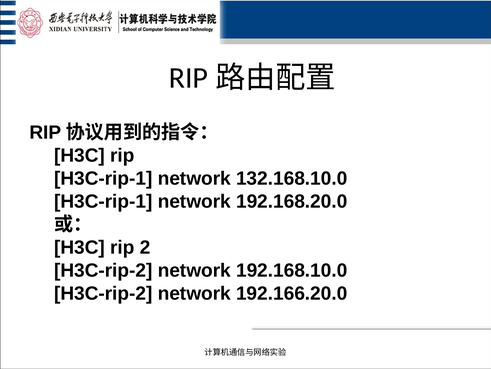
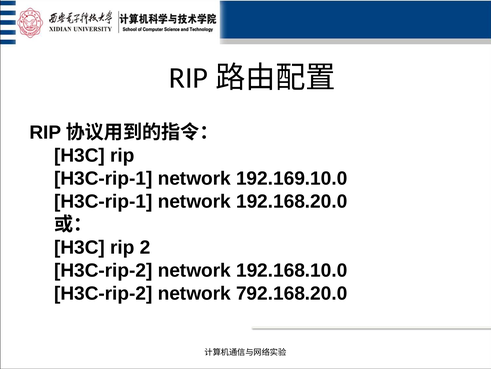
132.168.10.0: 132.168.10.0 -> 192.169.10.0 (292, 178)
192.166.20.0: 192.166.20.0 -> 792.168.20.0 (292, 293)
